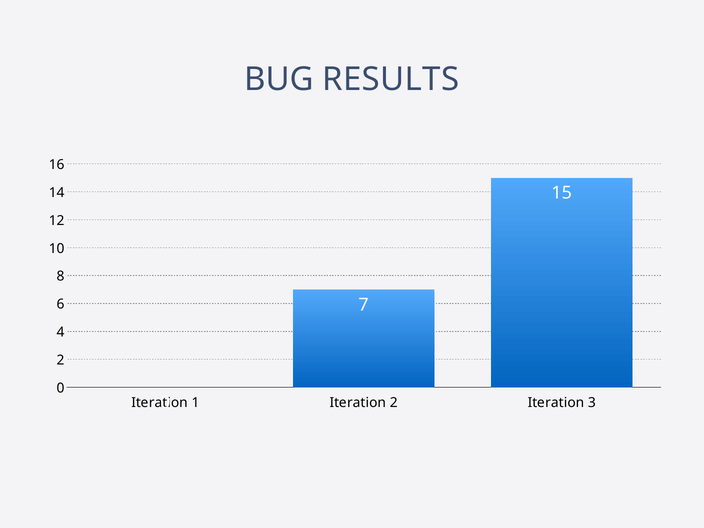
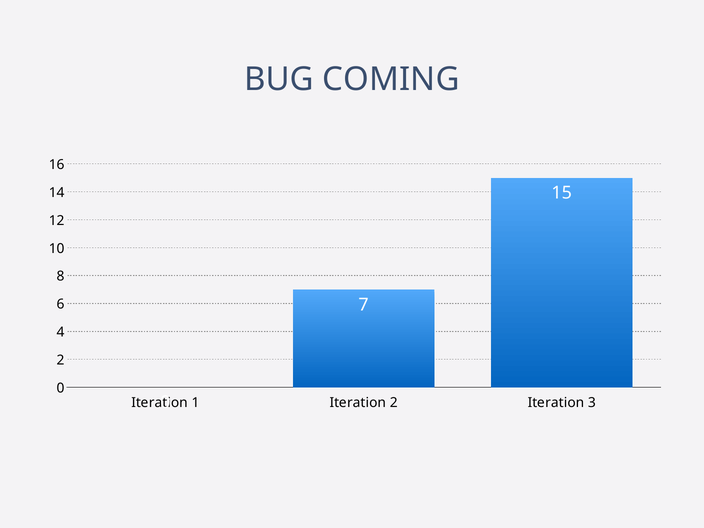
RESULTS: RESULTS -> COMING (391, 79)
